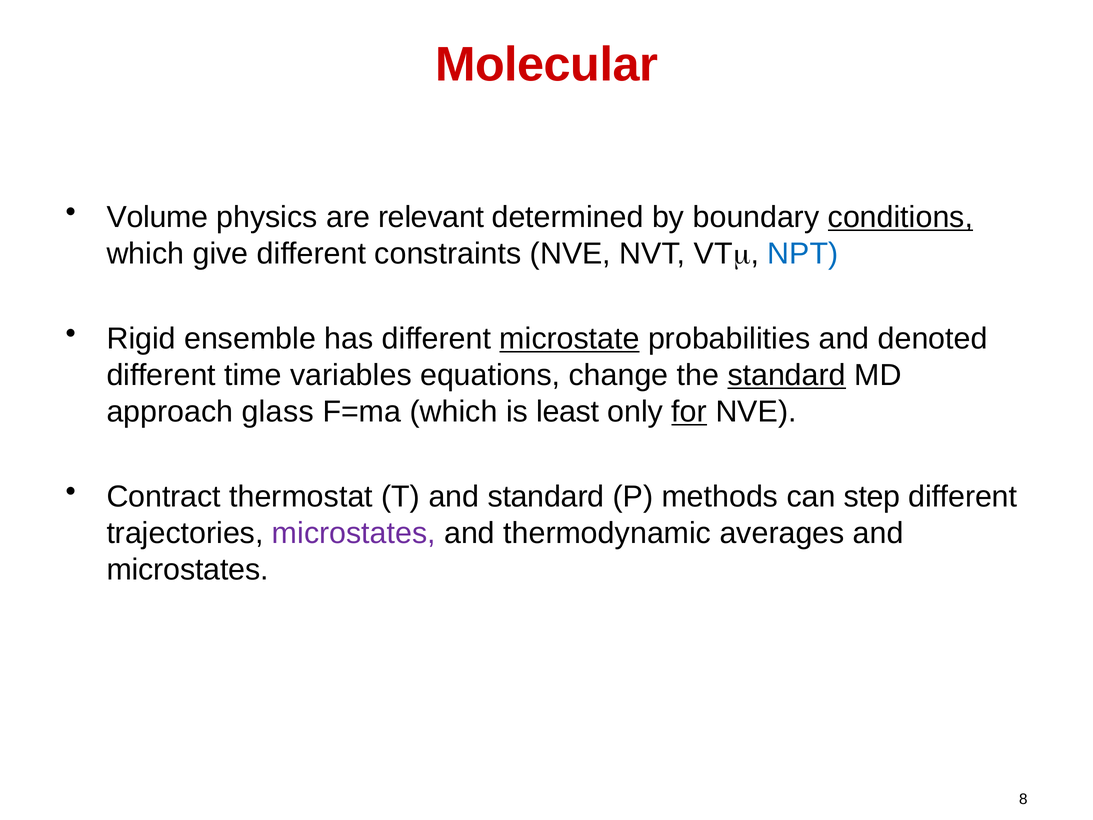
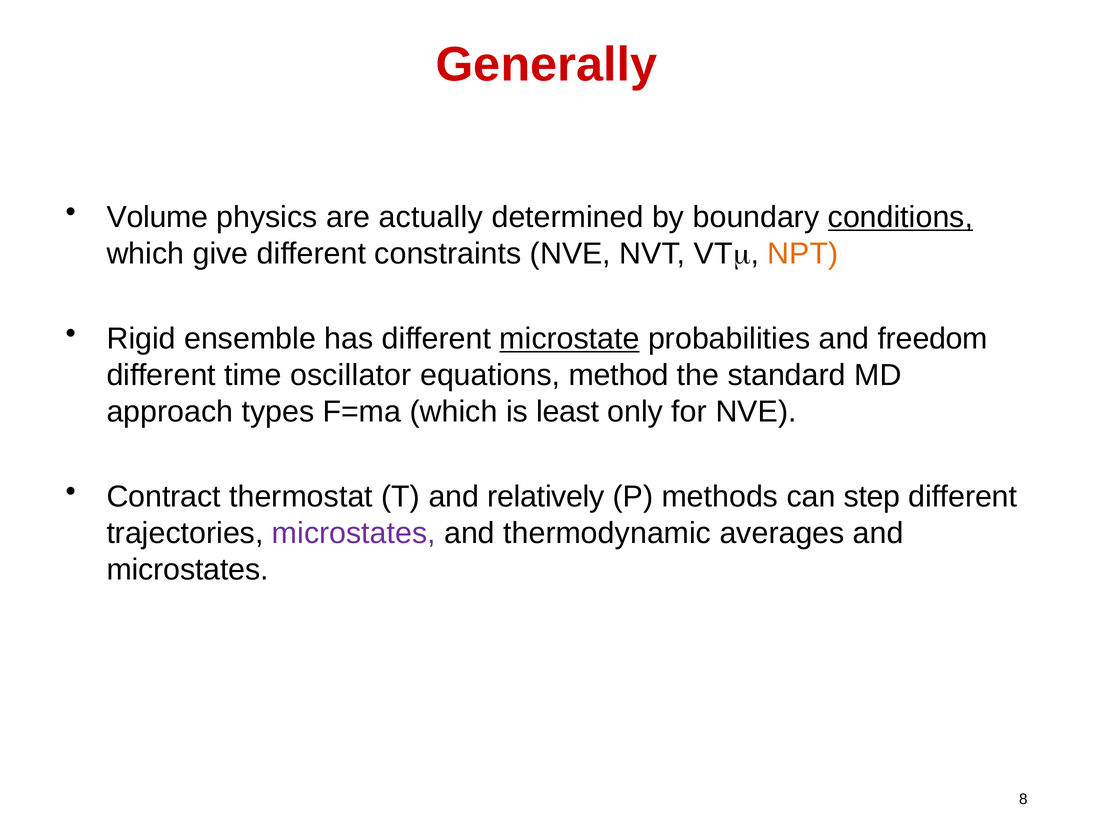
Molecular: Molecular -> Generally (546, 65)
relevant: relevant -> actually (431, 217)
NPT colour: blue -> orange (803, 254)
denoted: denoted -> freedom (933, 339)
variables: variables -> oscillator (351, 375)
change: change -> method (619, 375)
standard underline: present -> none (787, 375)
glass: glass -> types (278, 411)
for underline: present -> none (689, 411)
and standard: standard -> relatively (546, 496)
